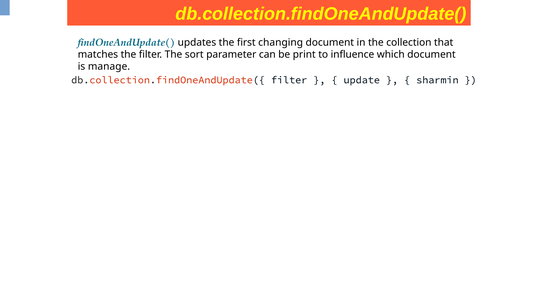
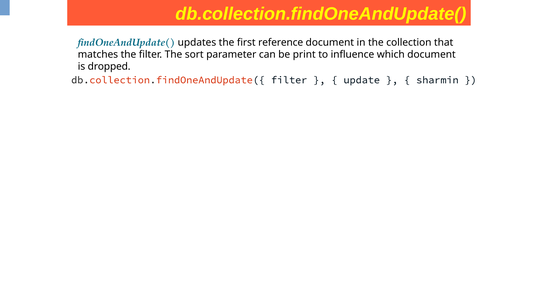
changing: changing -> reference (281, 42)
manage: manage -> dropped (109, 67)
